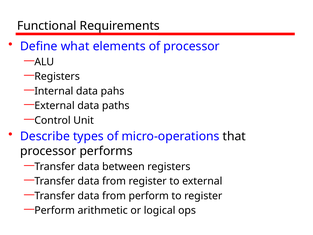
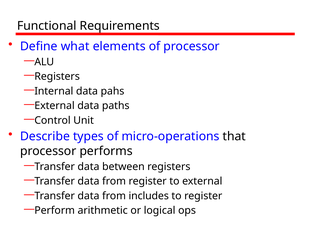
from perform: perform -> includes (149, 196)
